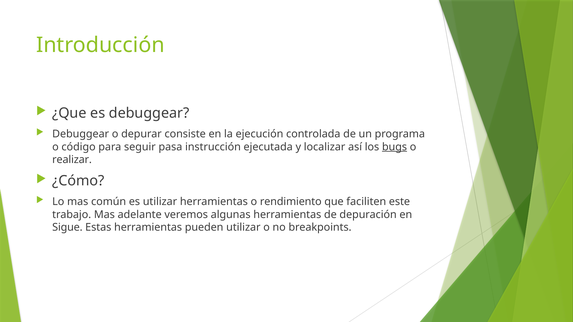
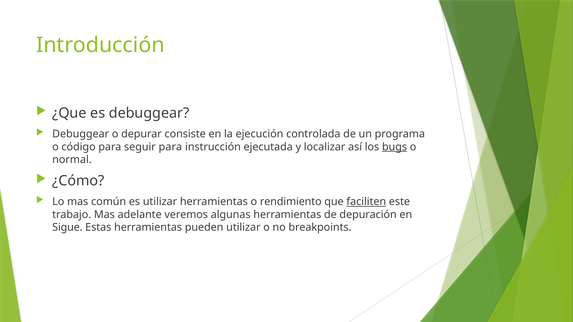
seguir pasa: pasa -> para (170, 147)
realizar: realizar -> normal (72, 160)
faciliten underline: none -> present (366, 202)
